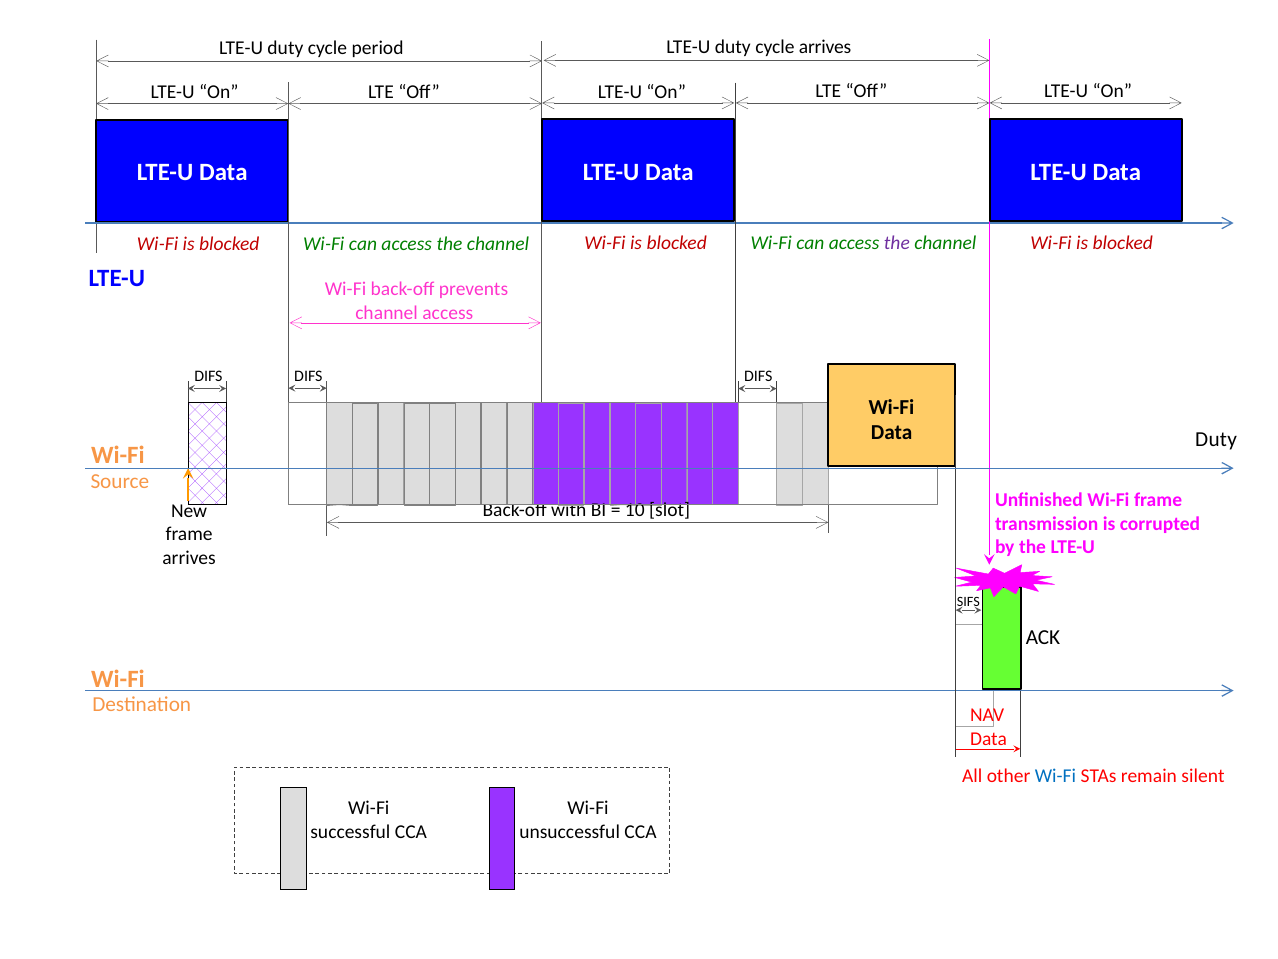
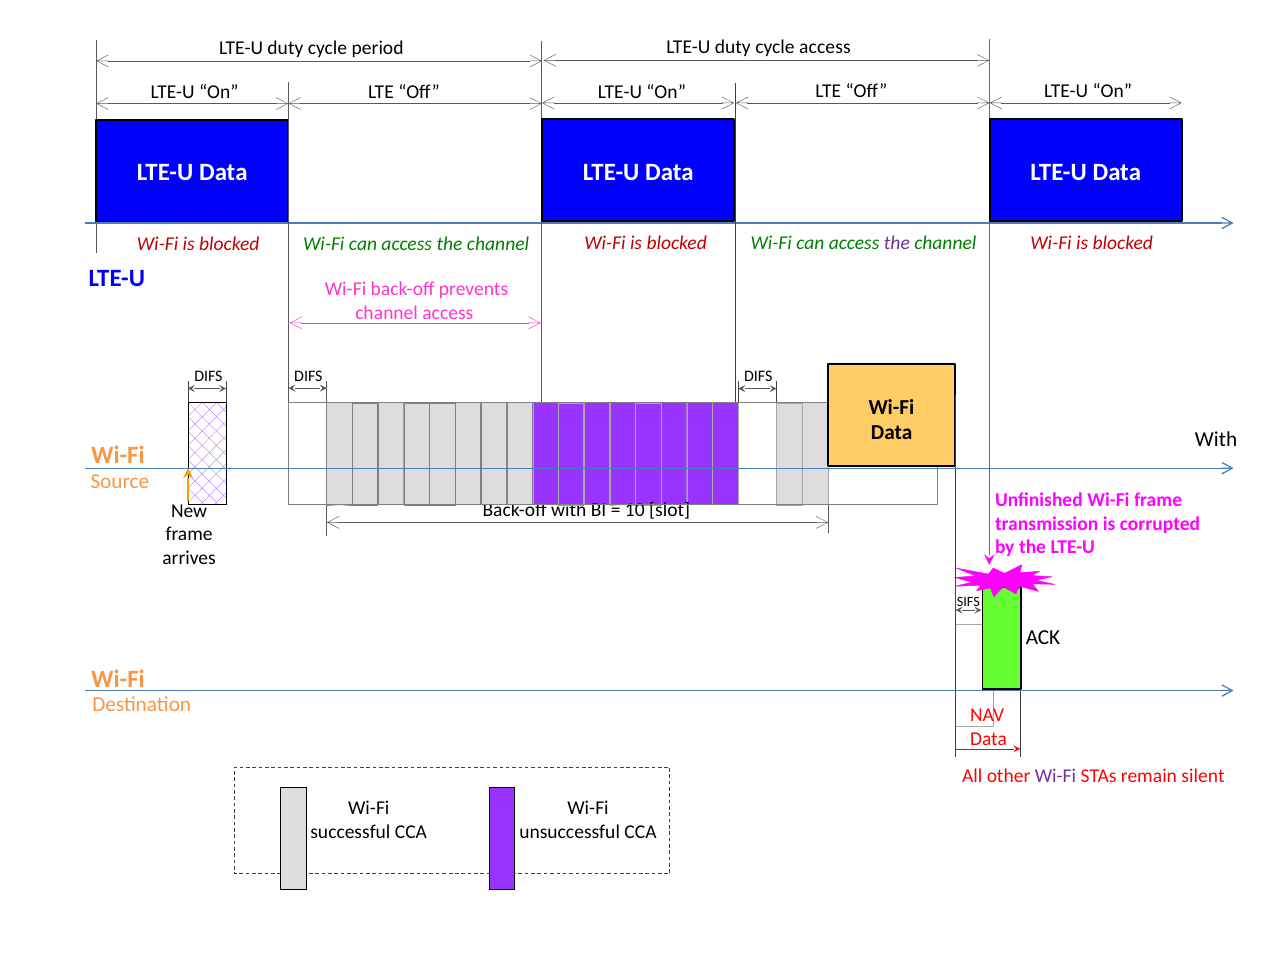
cycle arrives: arrives -> access (825, 47)
Duty: Duty -> With (1216, 440)
Wi-Fi colour: blue -> purple (1055, 775)
